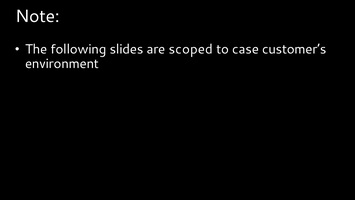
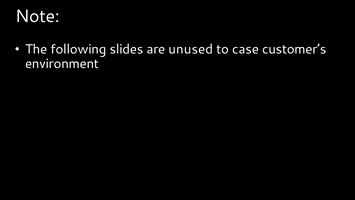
scoped: scoped -> unused (191, 49)
